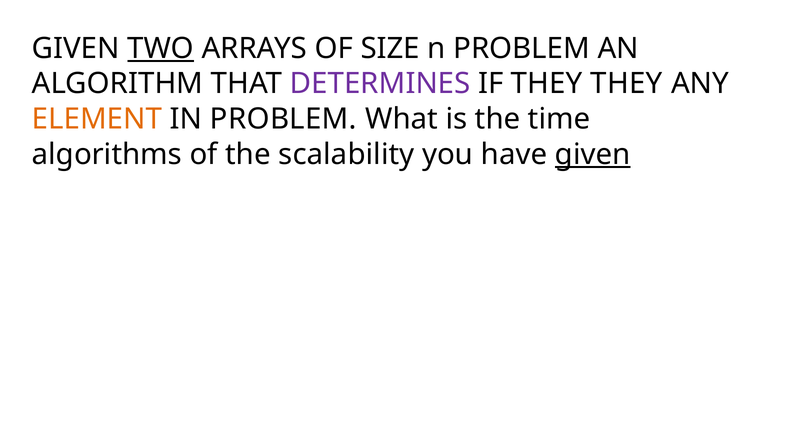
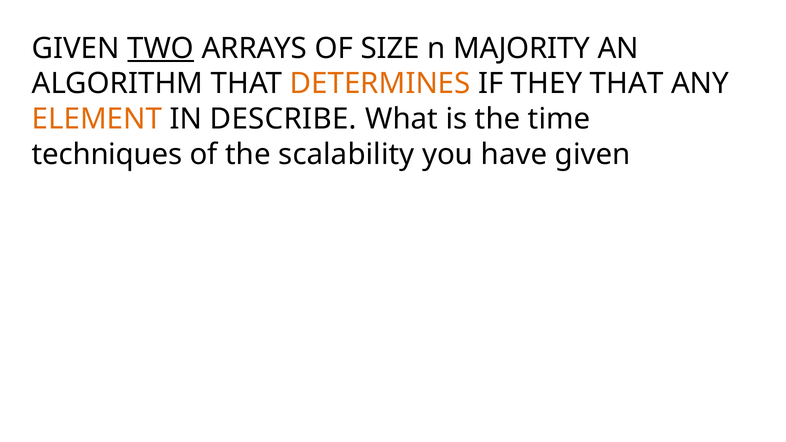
n PROBLEM: PROBLEM -> MAJORITY (522, 48)
DETERMINES colour: purple -> orange (380, 84)
THEY THEY: THEY -> THAT (627, 84)
IN PROBLEM: PROBLEM -> DESCRIBE (283, 119)
algorithms: algorithms -> techniques (107, 154)
given underline: present -> none (593, 154)
